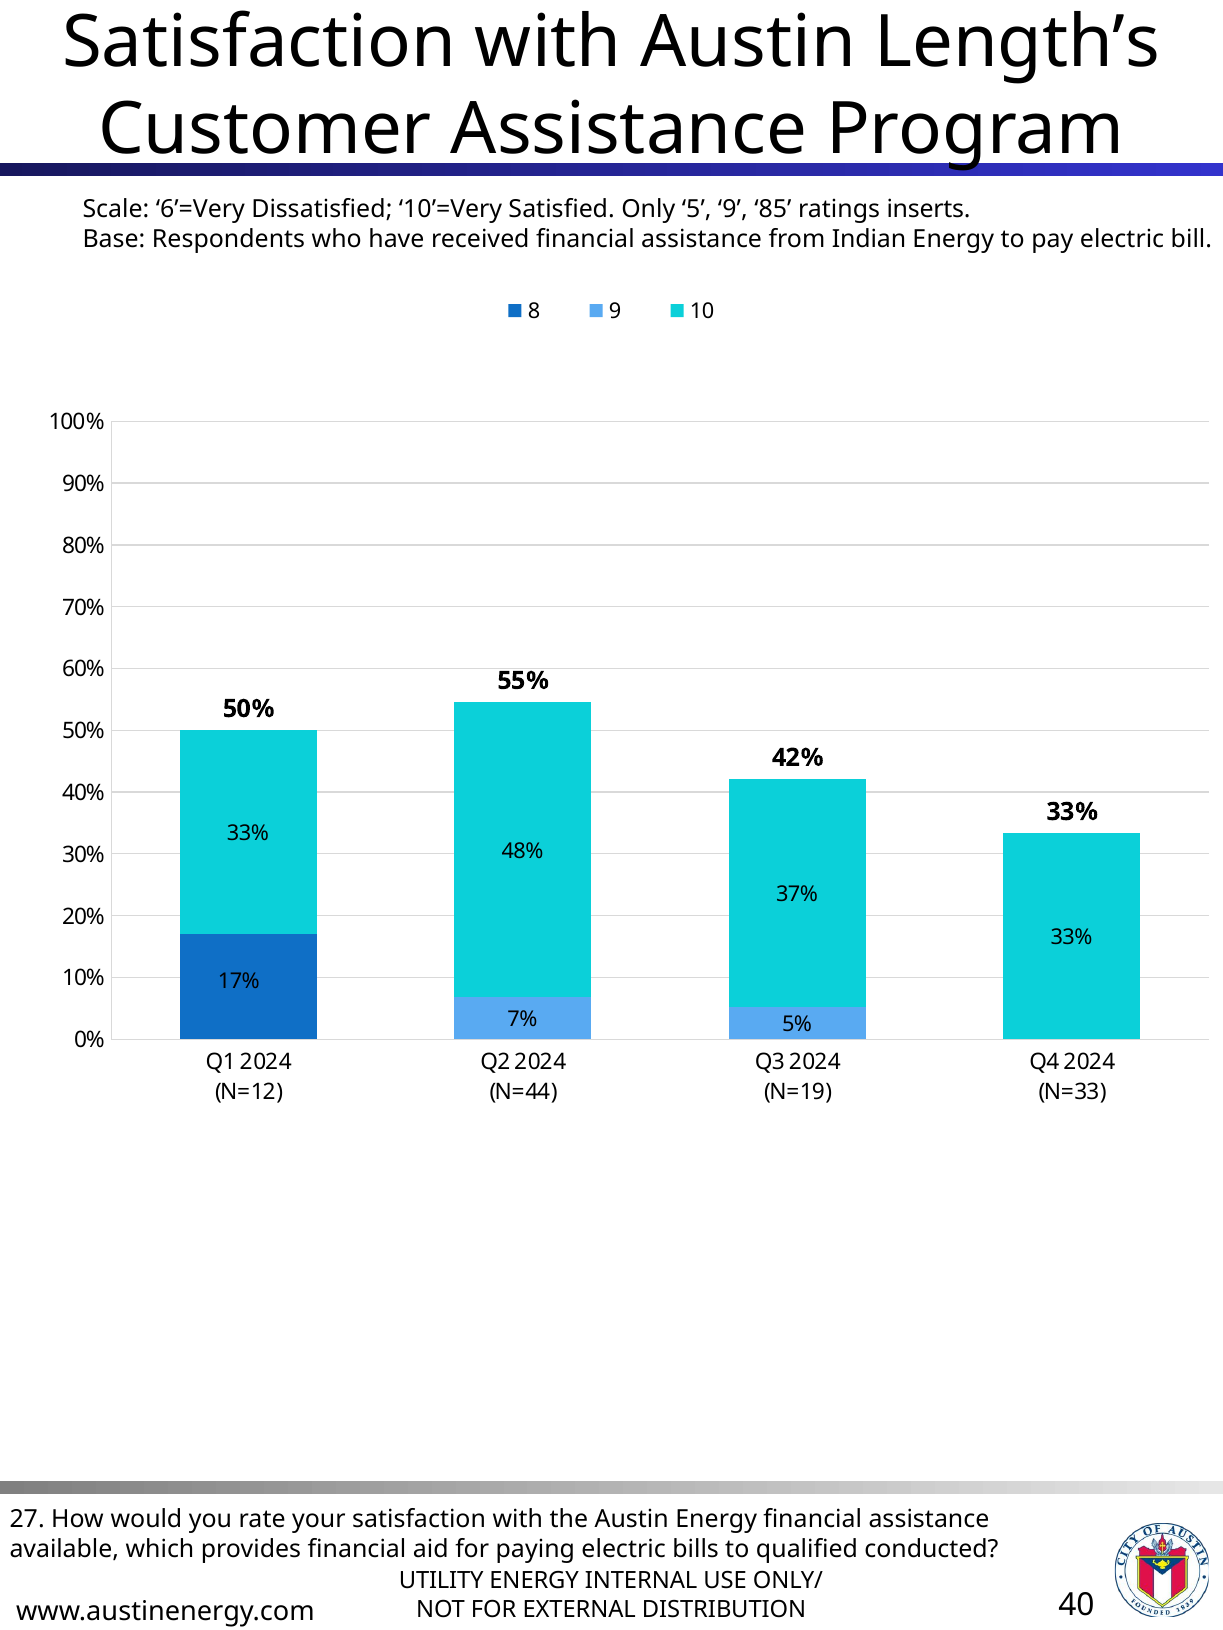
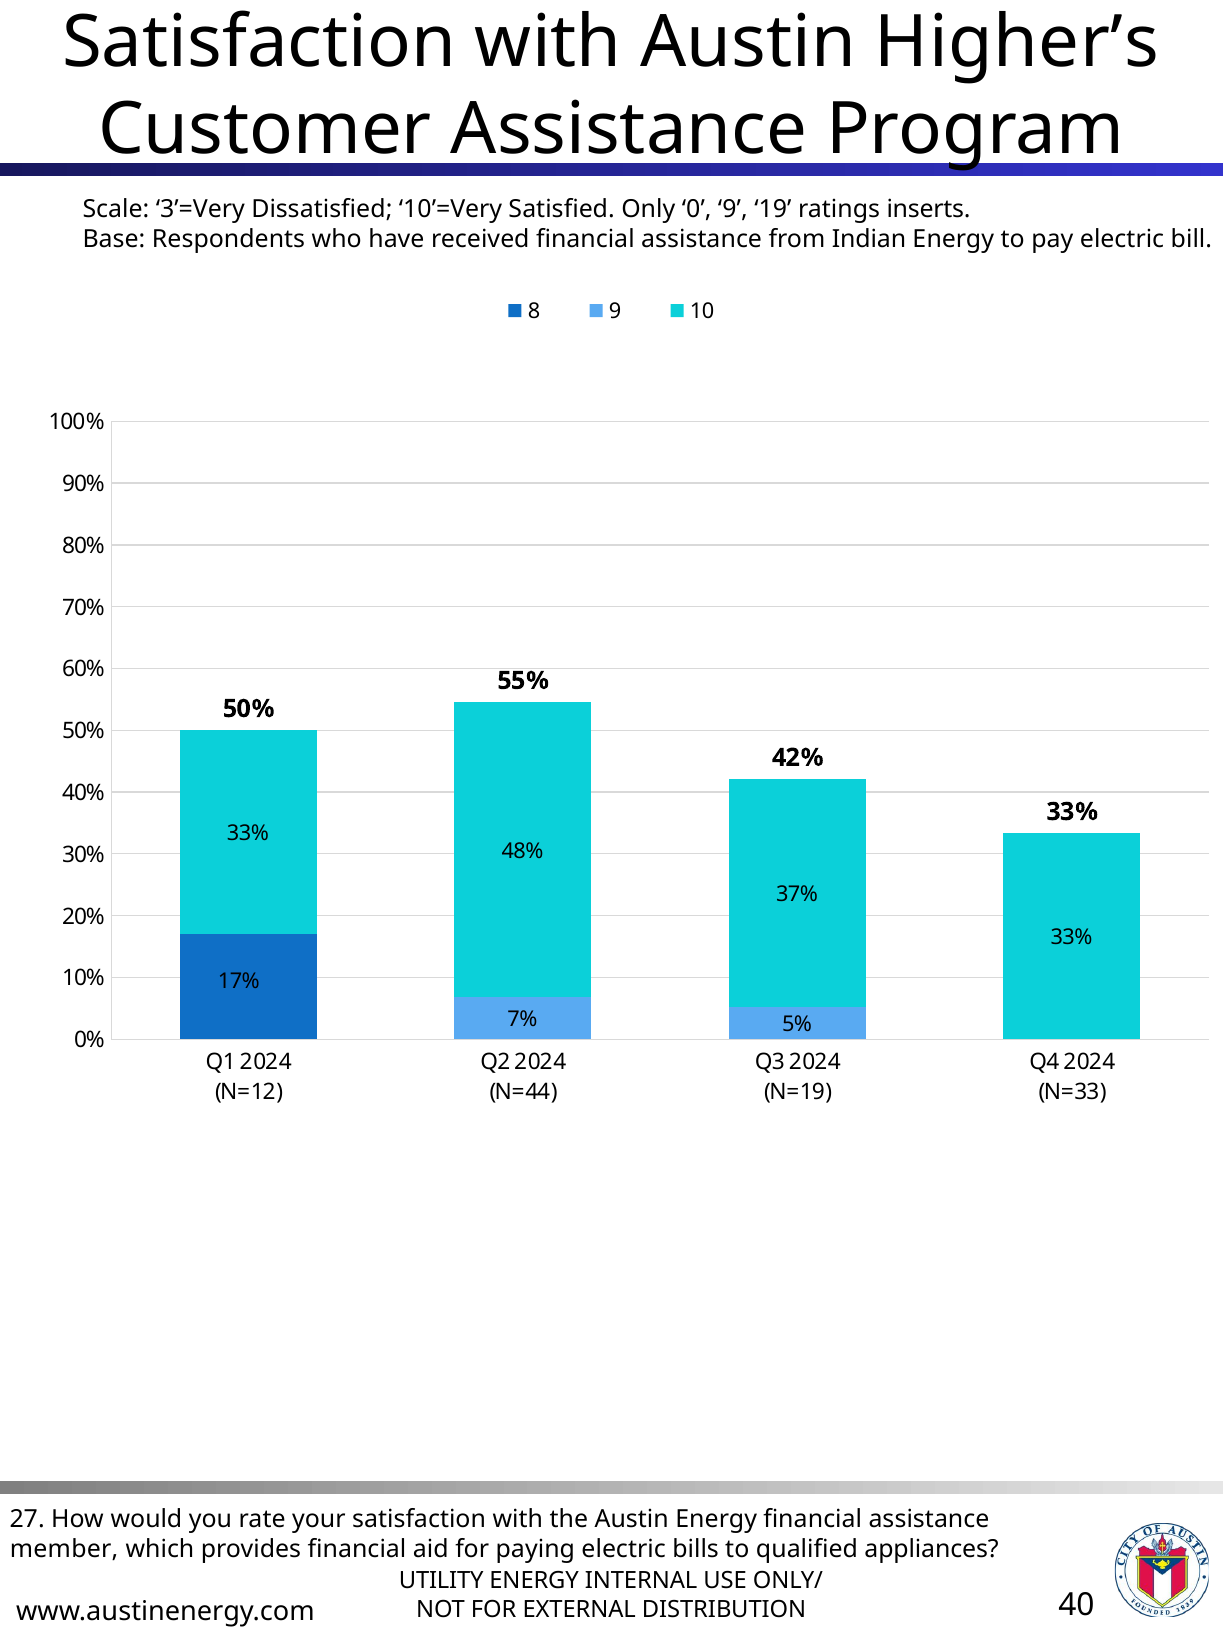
Length’s: Length’s -> Higher’s (1017, 43)
6’=Very: 6’=Very -> 3’=Very (200, 209)
5: 5 -> 0 (697, 209)
85: 85 -> 19 (773, 209)
available: available -> member (64, 1550)
conducted: conducted -> appliances (932, 1550)
